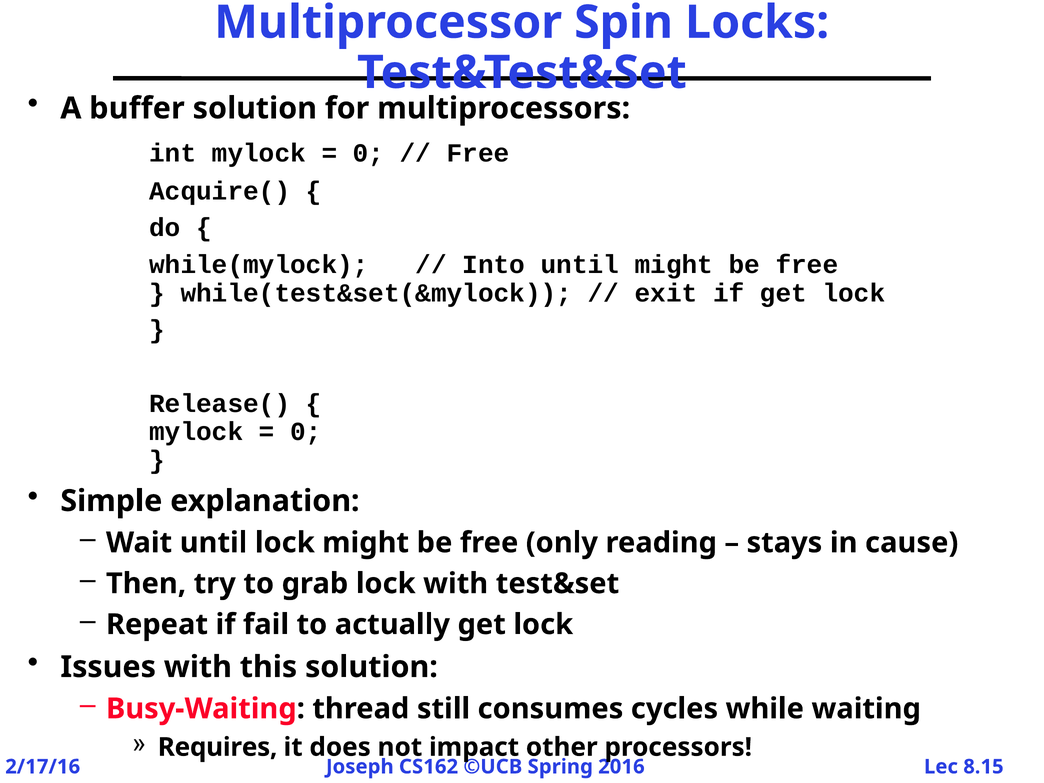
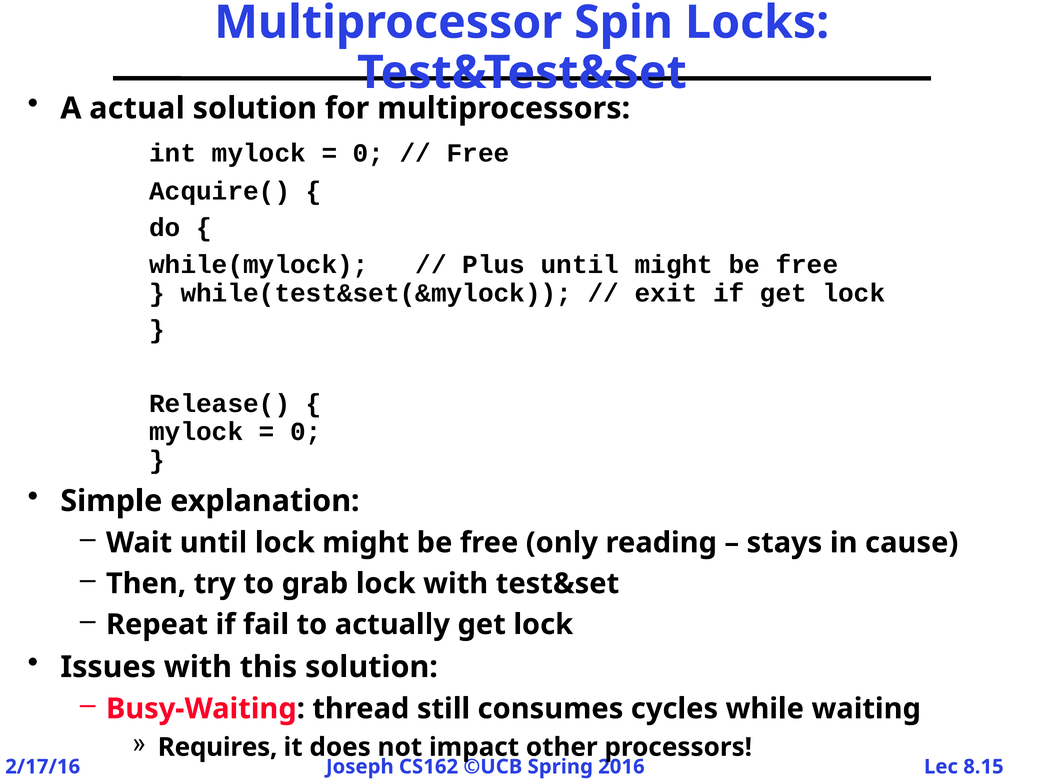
buffer: buffer -> actual (137, 108)
Into: Into -> Plus (494, 265)
